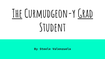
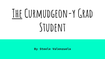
Grad underline: present -> none (85, 14)
